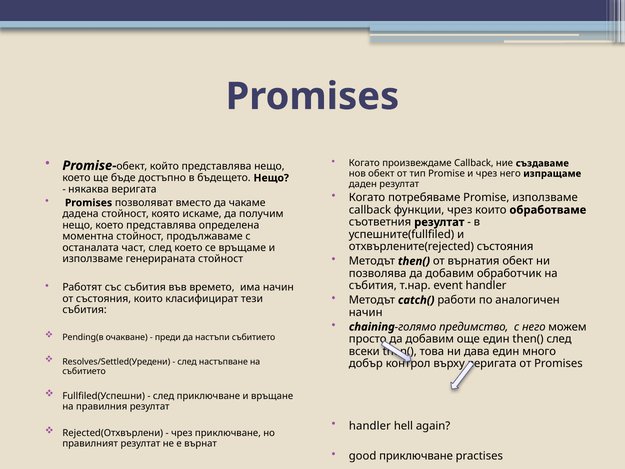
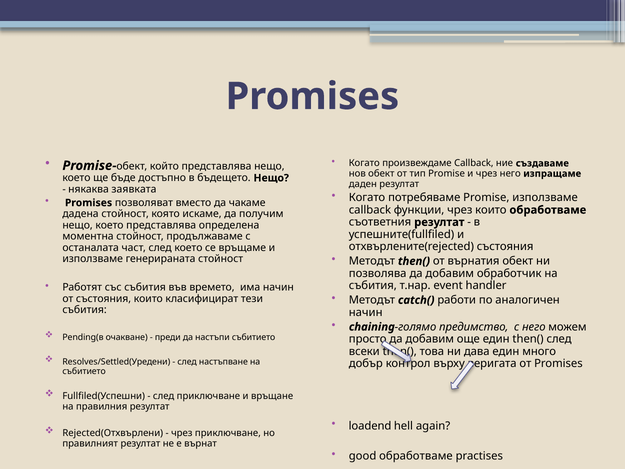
някаква веригата: веригата -> заявката (134, 189)
handler: handler -> loadend (370, 426)
good приключване: приключване -> обработваме (416, 456)
